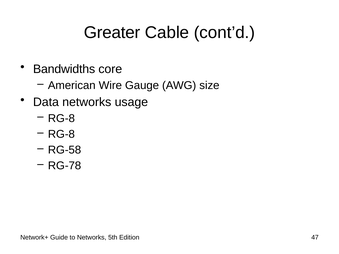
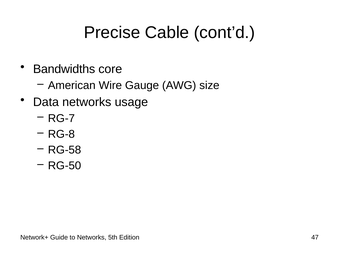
Greater: Greater -> Precise (112, 33)
RG-8: RG-8 -> RG-7 (61, 118)
RG-78: RG-78 -> RG-50 (65, 166)
